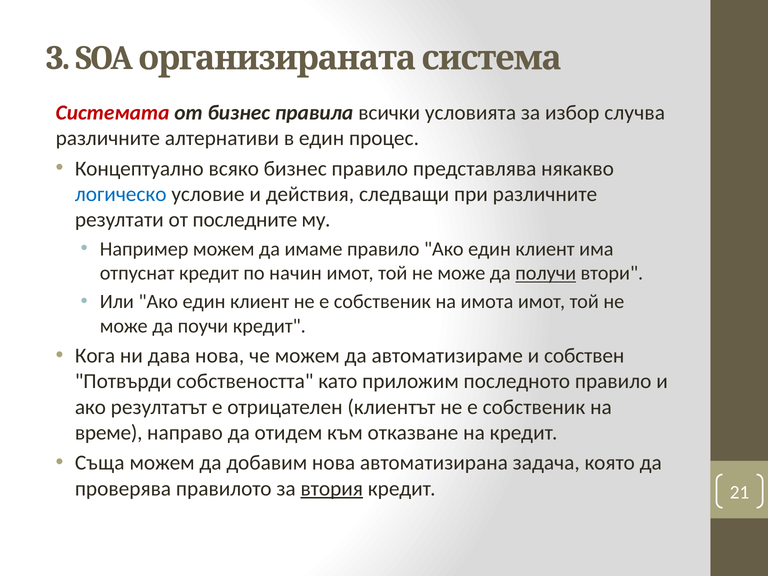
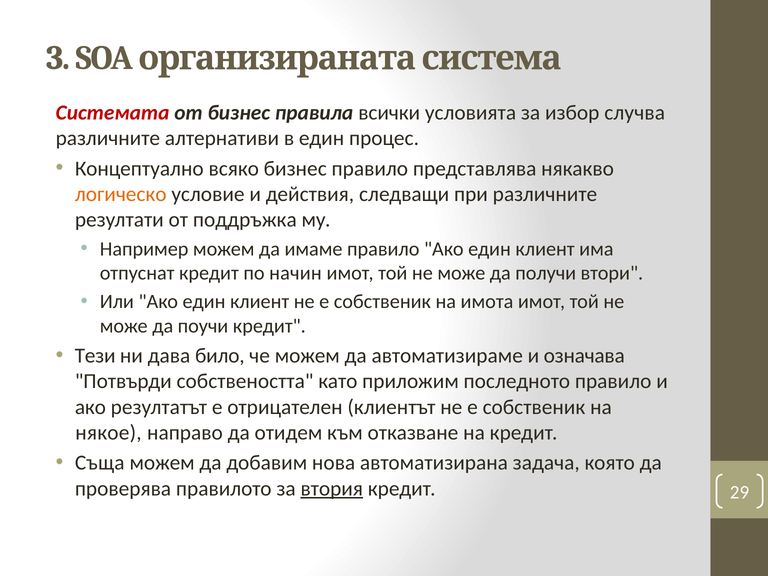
логическо colour: blue -> orange (121, 194)
последните: последните -> поддръжка (245, 220)
получи underline: present -> none (546, 273)
Кога: Кога -> Тези (95, 356)
дава нова: нова -> било (220, 356)
собствен: собствен -> означава (584, 356)
време: време -> някое (108, 433)
21: 21 -> 29 (740, 492)
